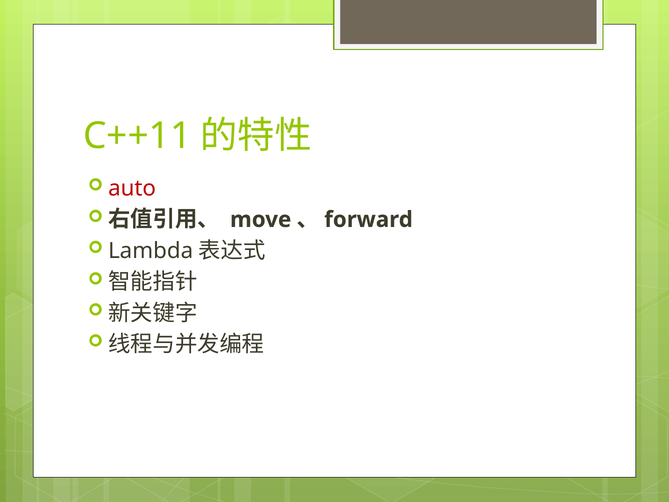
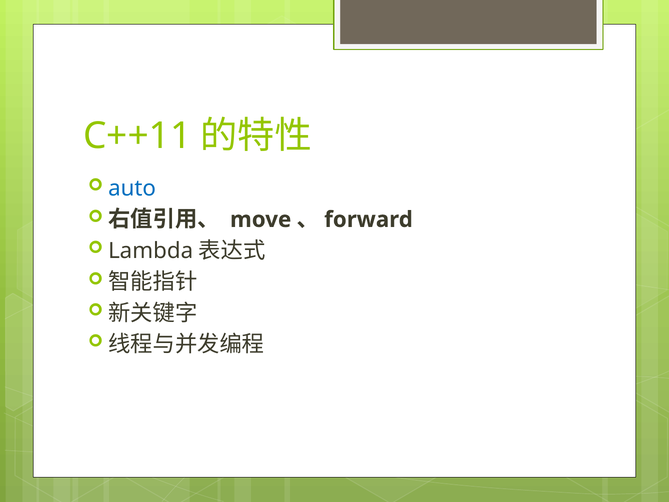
auto colour: red -> blue (132, 188)
